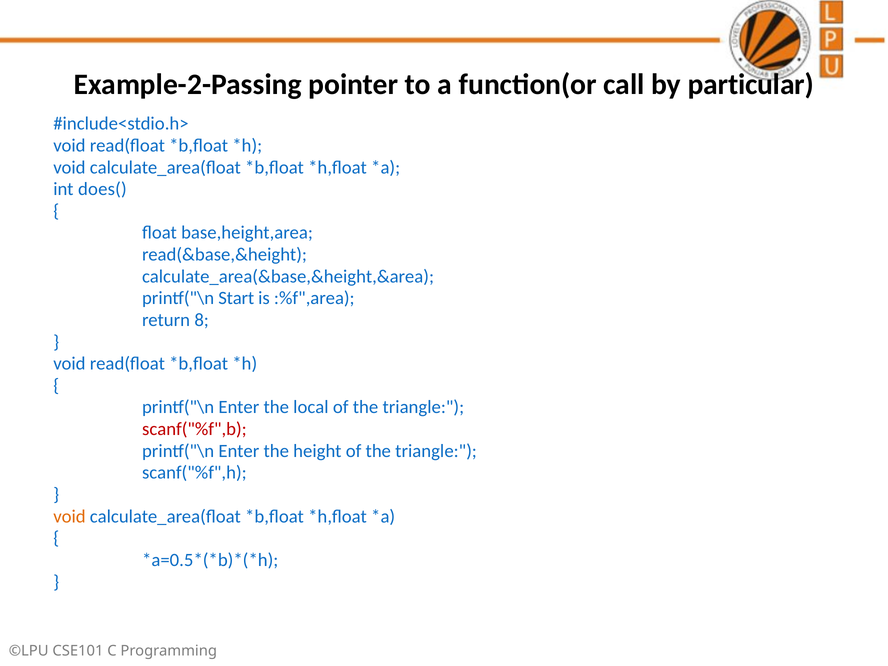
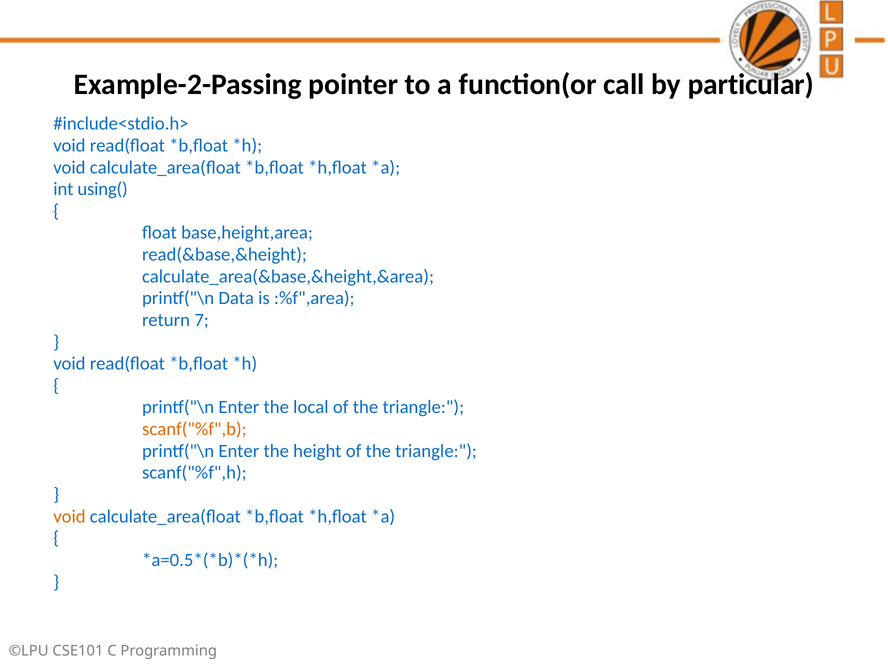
does(: does( -> using( (103, 189)
Start: Start -> Data (236, 298)
8: 8 -> 7 (202, 320)
scanf("%f",b colour: red -> orange (194, 429)
